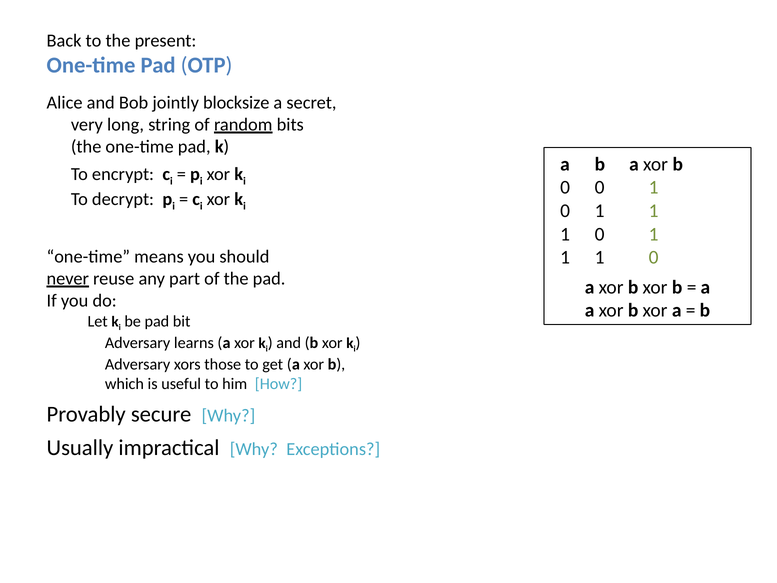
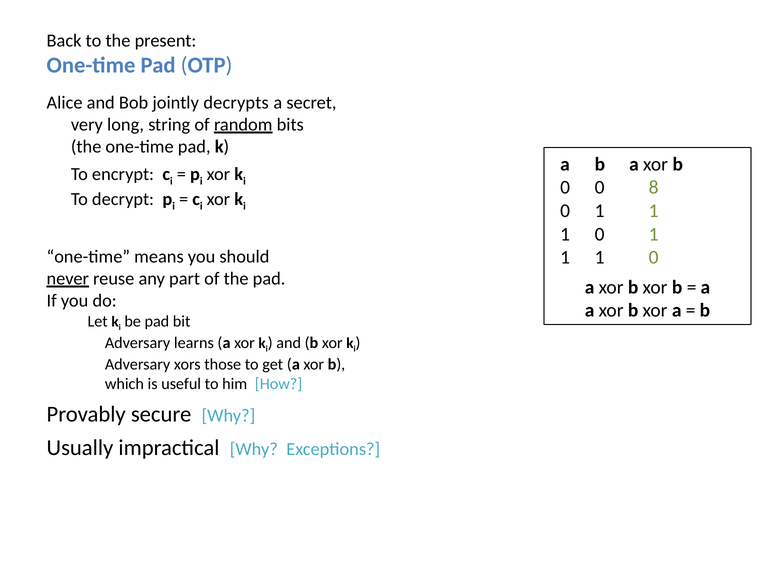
blocksize: blocksize -> decrypts (236, 103)
0 0 1: 1 -> 8 (654, 187)
